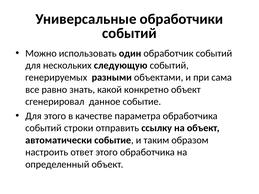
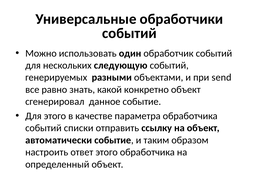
сама: сама -> send (222, 78)
строки: строки -> списки (79, 128)
